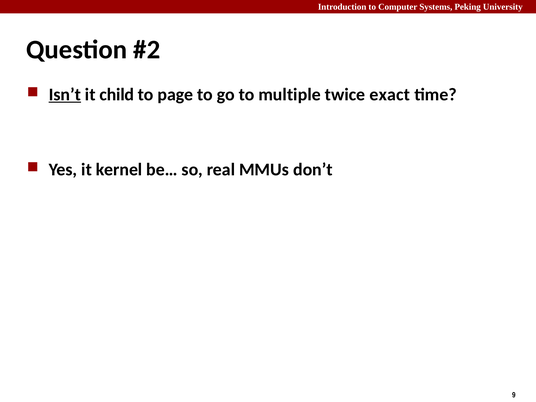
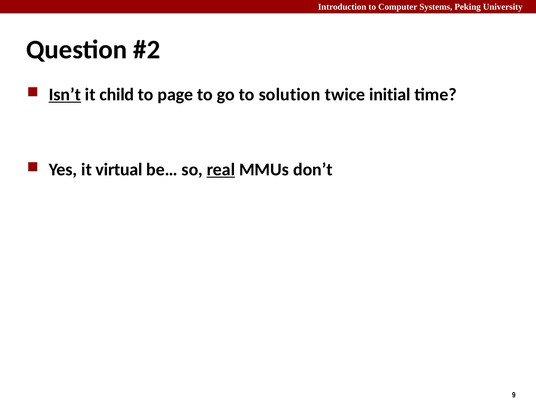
multiple: multiple -> solution (290, 95)
exact: exact -> initial (390, 95)
kernel: kernel -> virtual (119, 170)
real underline: none -> present (221, 170)
